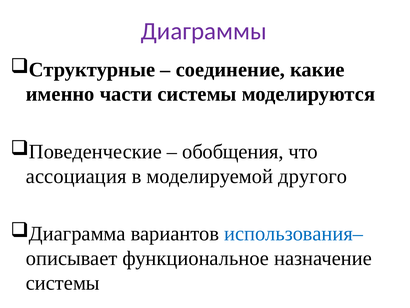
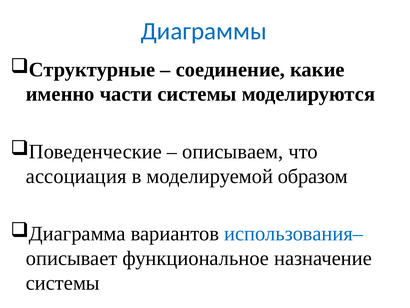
Диаграммы colour: purple -> blue (204, 31)
обобщения: обобщения -> описываем (233, 151)
другого: другого -> образом (313, 176)
